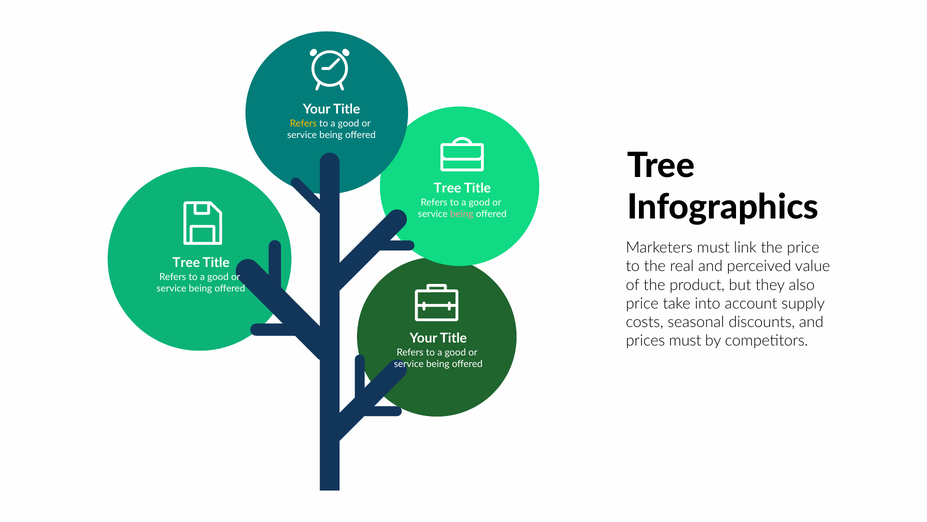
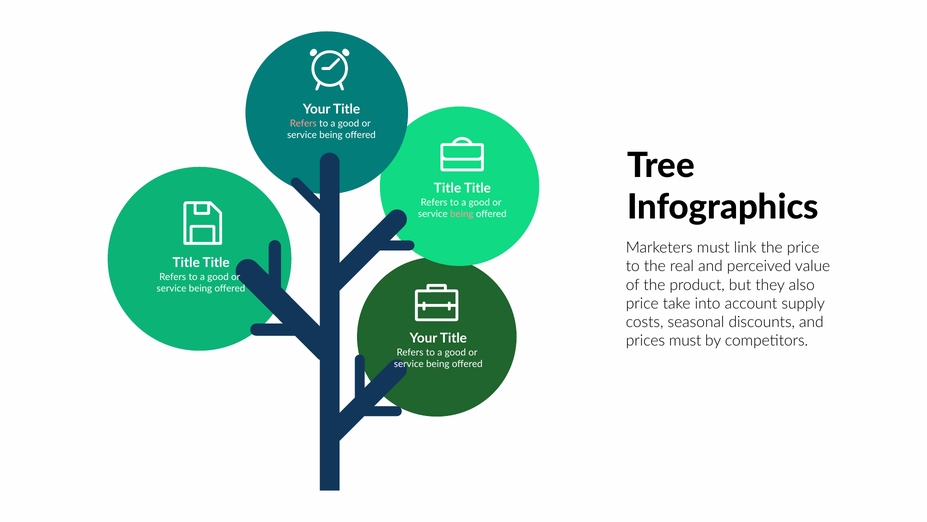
Refers colour: yellow -> pink (303, 124)
Tree: Tree -> Title (447, 188)
Tree: Tree -> Title (186, 263)
